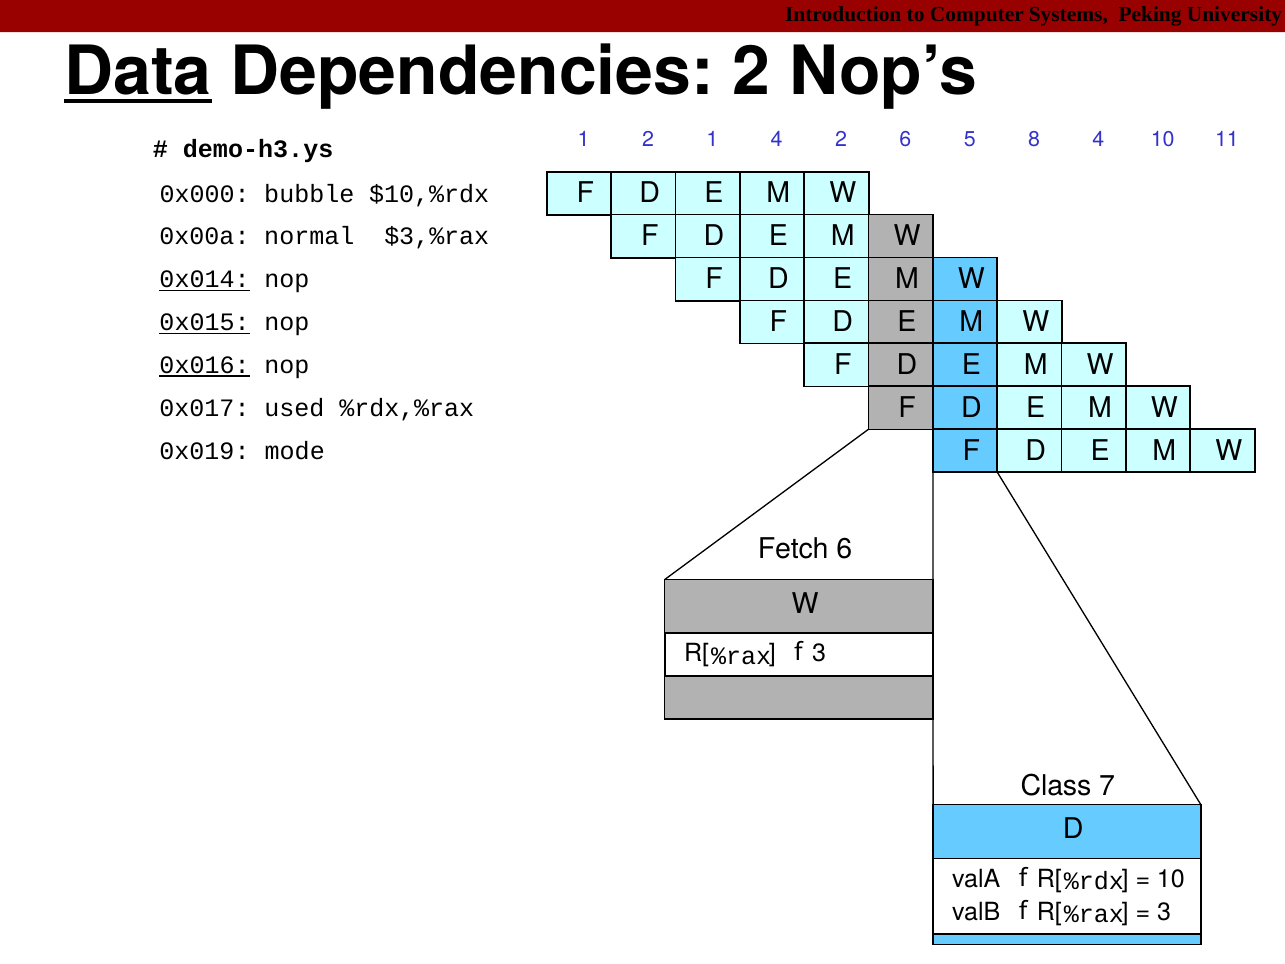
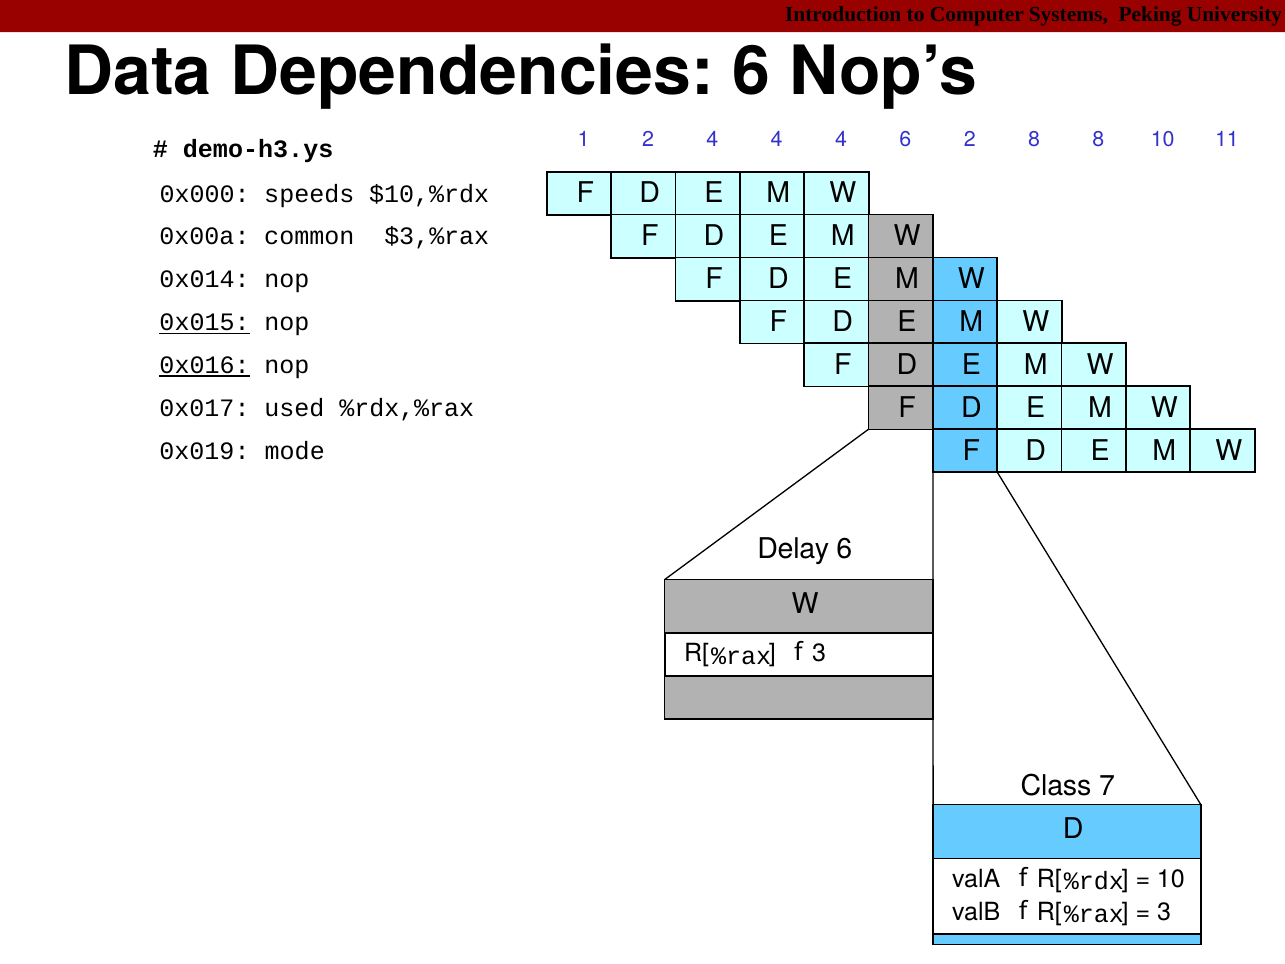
Data underline: present -> none (138, 72)
Dependencies 2: 2 -> 6 (752, 72)
2 1: 1 -> 4 (712, 139)
2: 2 -> 4 (841, 139)
6 5: 5 -> 2 (970, 139)
8 4: 4 -> 8 (1098, 139)
bubble: bubble -> speeds (309, 194)
normal: normal -> common (309, 236)
0x014 underline: present -> none (205, 279)
Fetch: Fetch -> Delay (793, 549)
